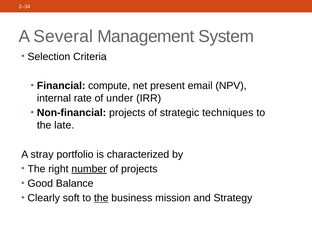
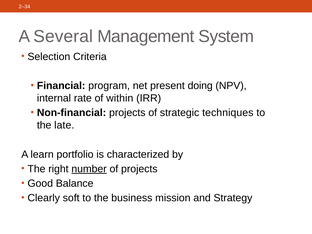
compute: compute -> program (109, 86)
email: email -> doing (200, 86)
under: under -> within (120, 98)
stray: stray -> learn (42, 154)
the underline: present -> none (101, 198)
